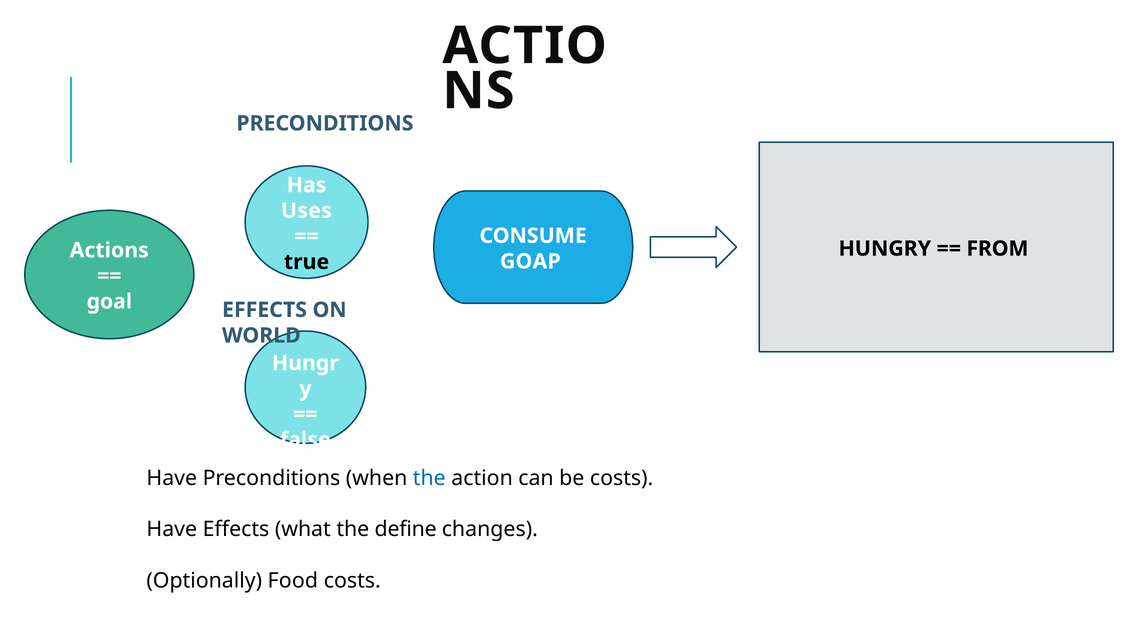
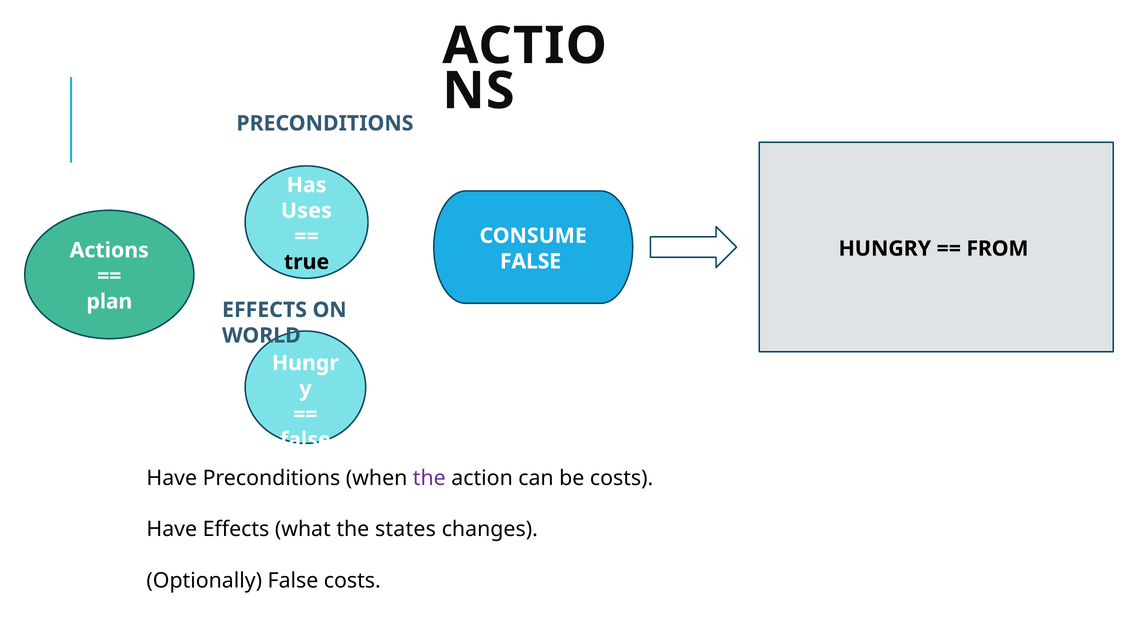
GOAP: GOAP -> FALSE (531, 261)
goal: goal -> plan (109, 302)
the colour: blue -> purple (429, 478)
define: define -> states (405, 529)
Optionally Food: Food -> False (293, 581)
